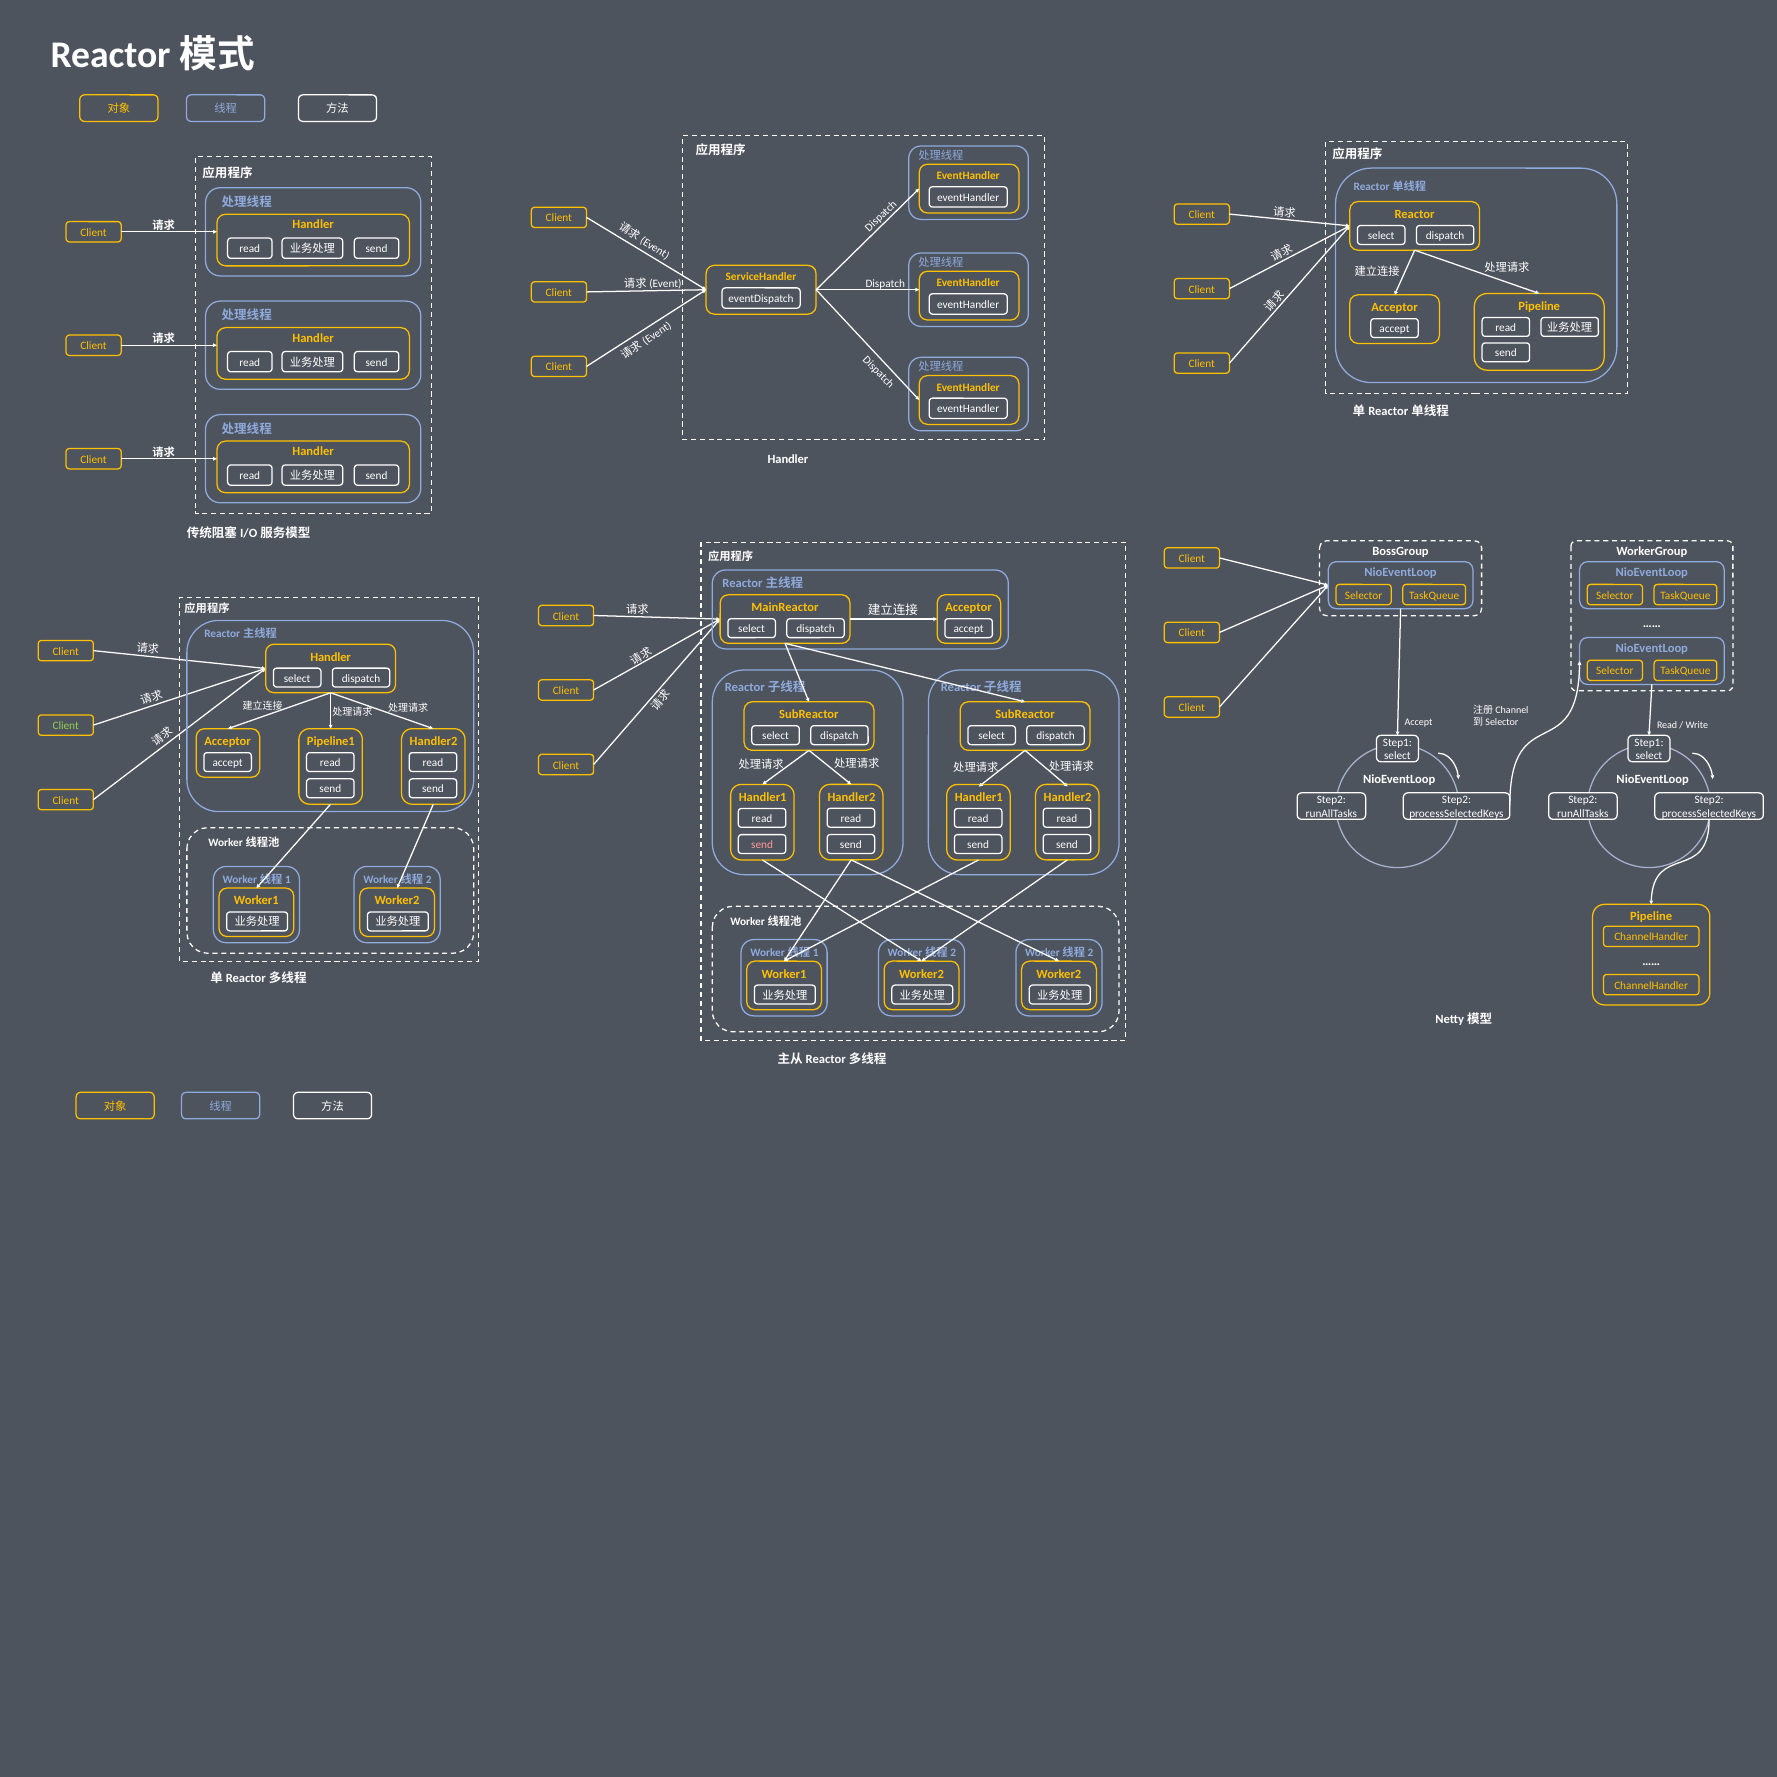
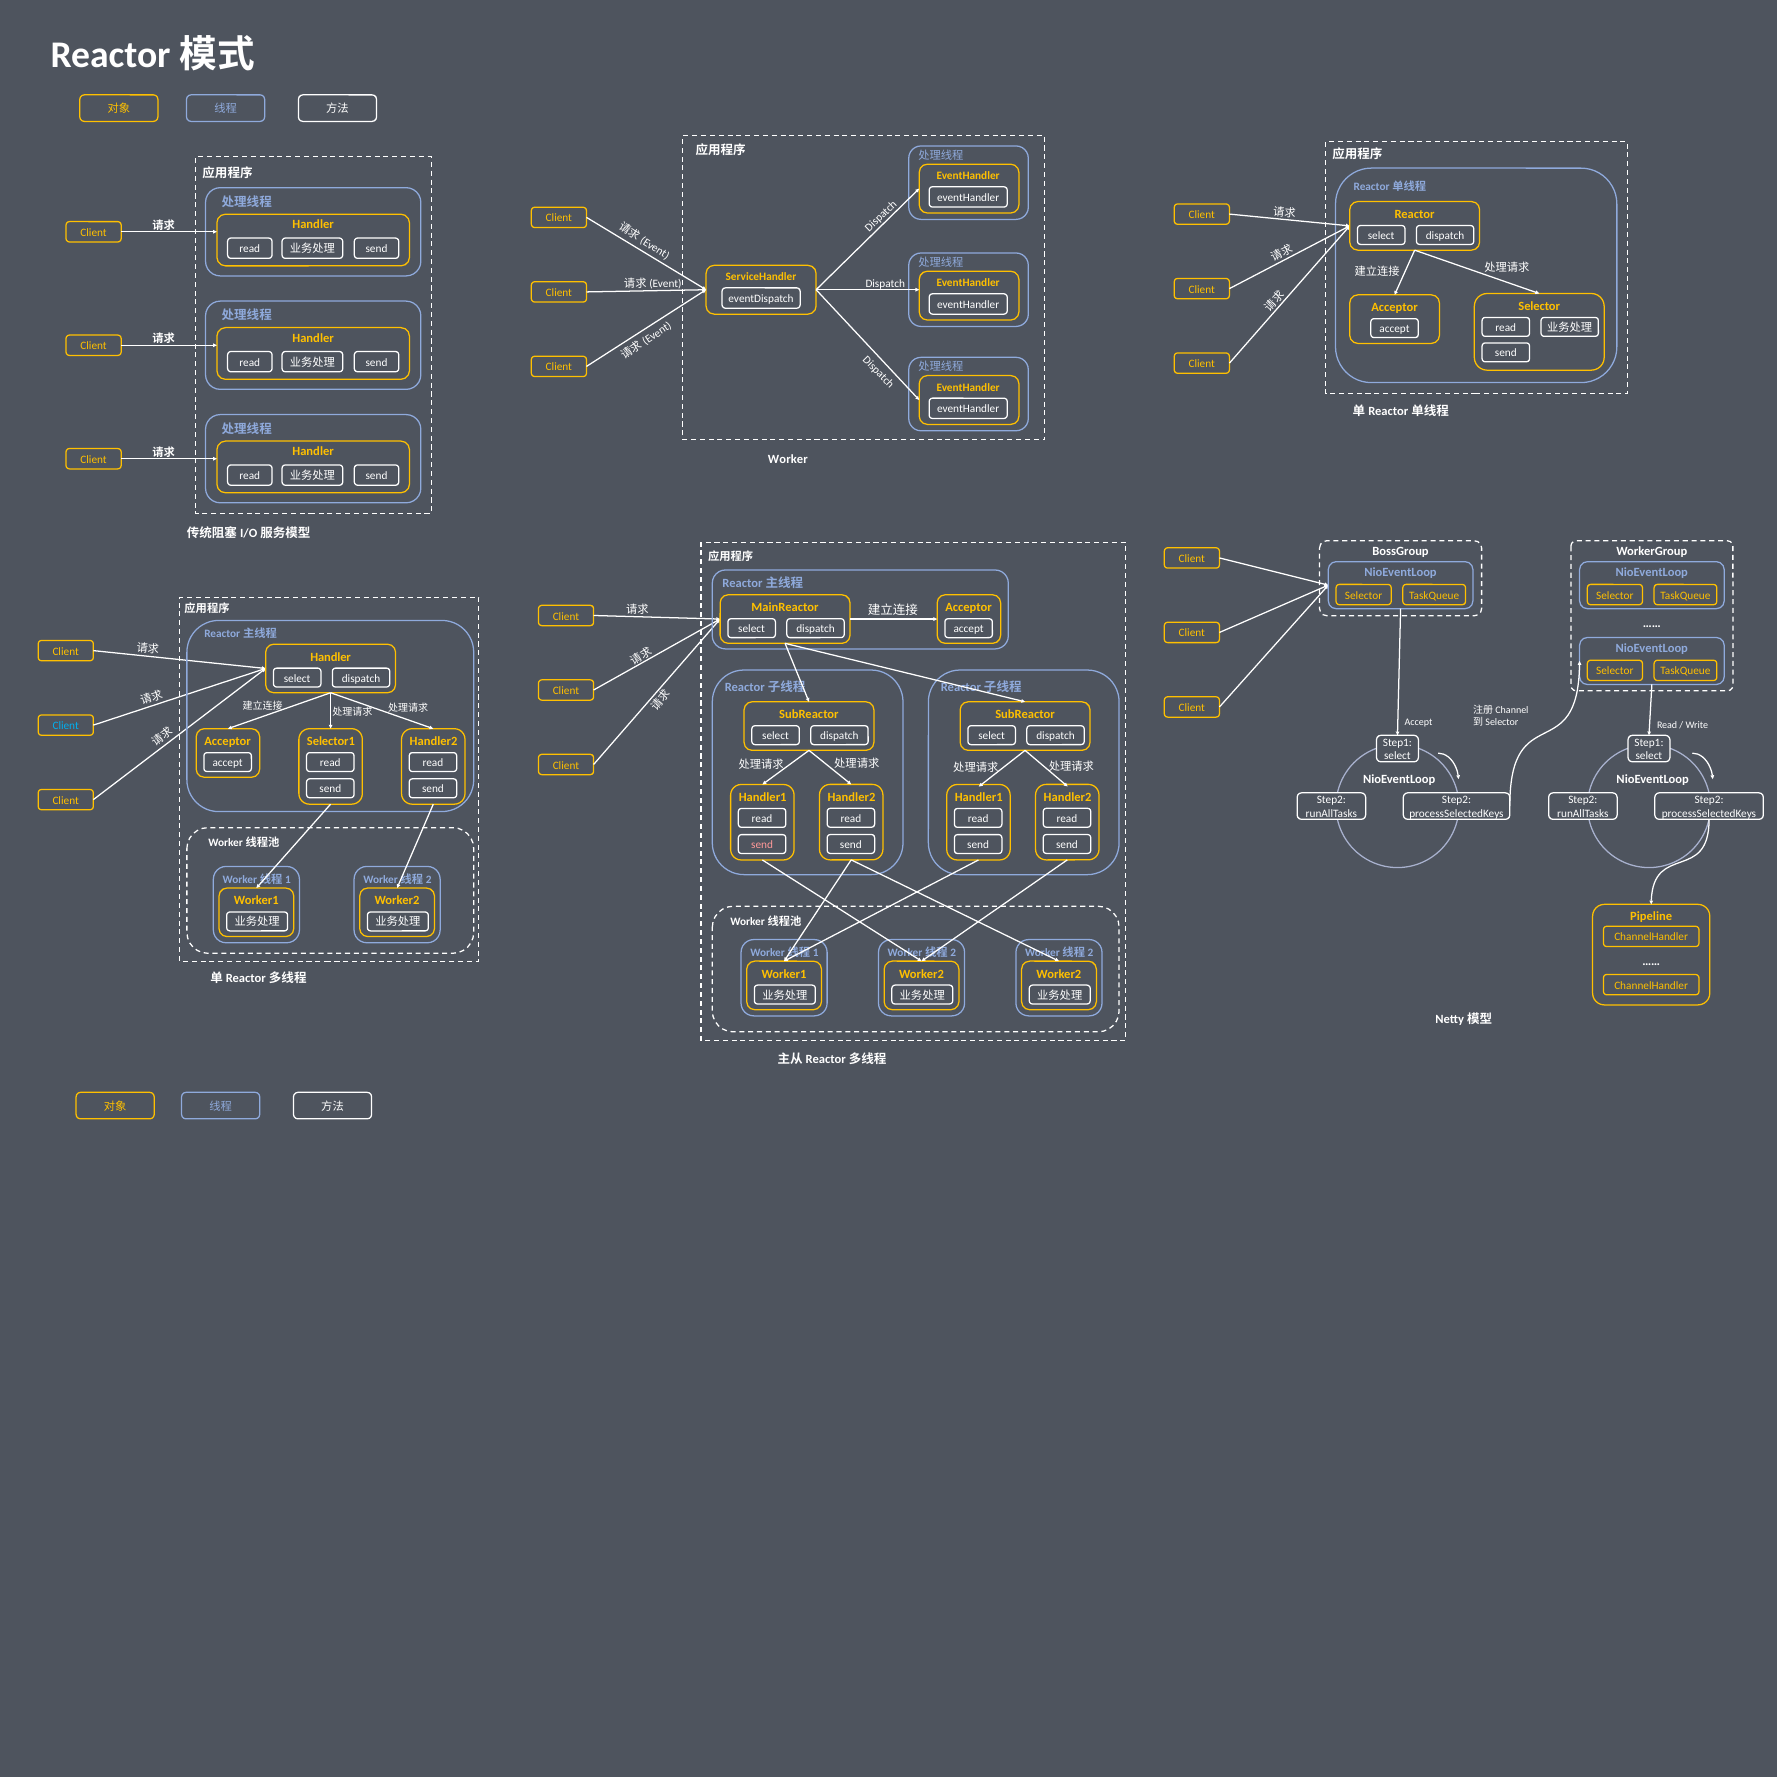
Pipeline: Pipeline -> Selector (1539, 306)
Handler: Handler -> Worker (788, 460)
Client colour: light green -> light blue (66, 726)
Pipeline1: Pipeline1 -> Selector1 (331, 741)
